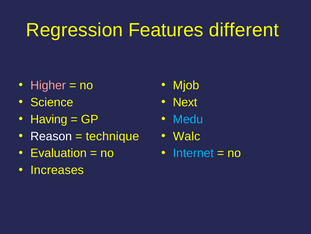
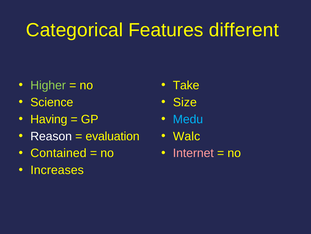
Regression: Regression -> Categorical (75, 30)
Higher colour: pink -> light green (48, 85)
Mjob: Mjob -> Take (186, 85)
Next: Next -> Size (185, 102)
technique: technique -> evaluation (113, 136)
Evaluation: Evaluation -> Contained (58, 153)
Internet colour: light blue -> pink (193, 153)
